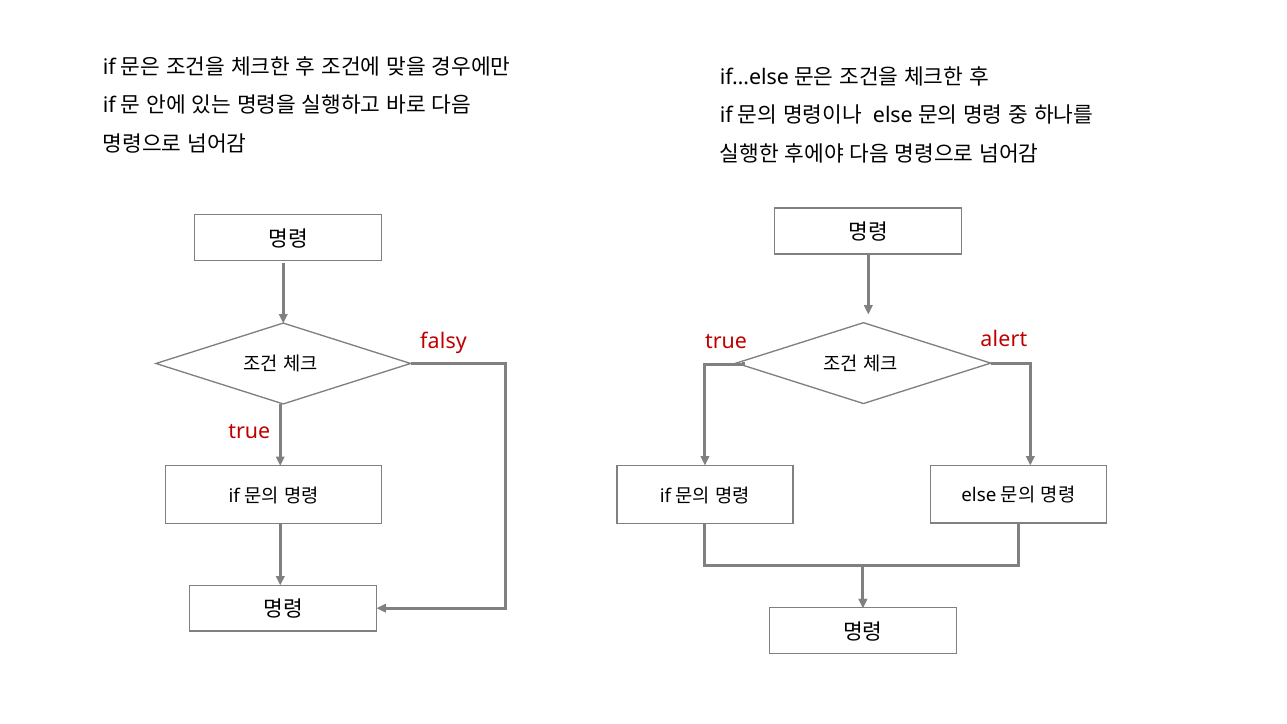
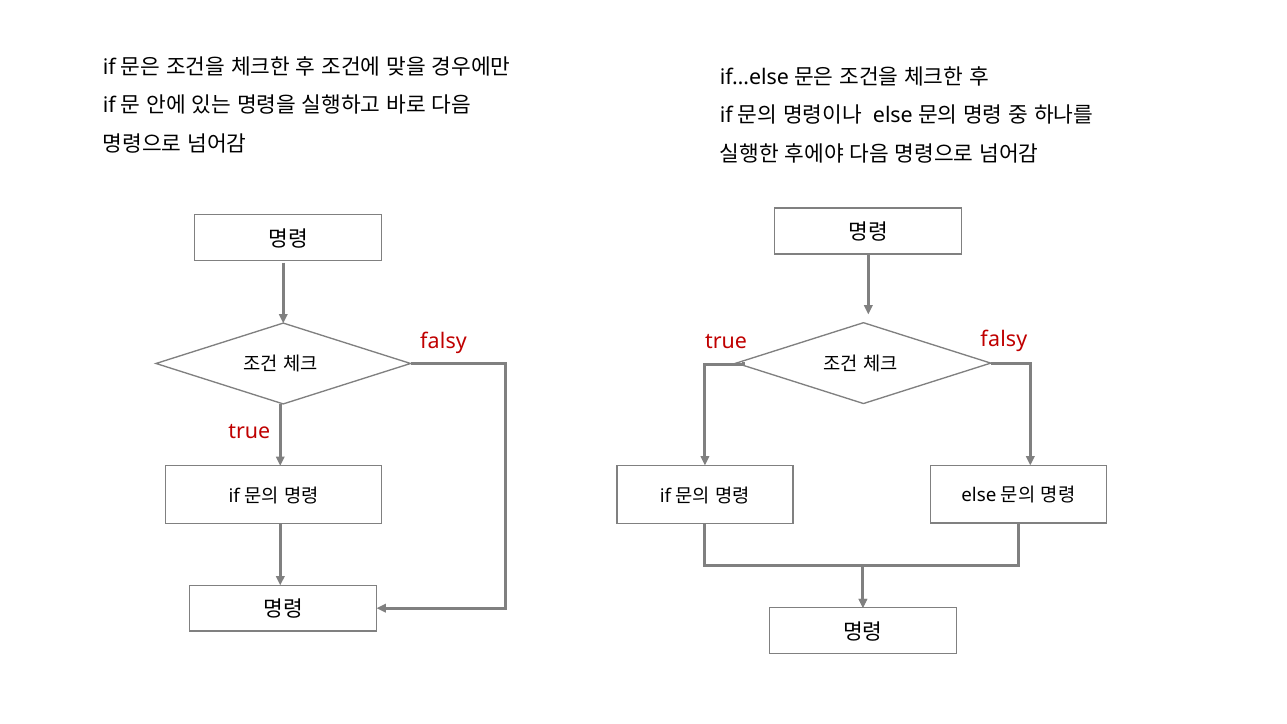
alert: alert -> falsy (1004, 339)
